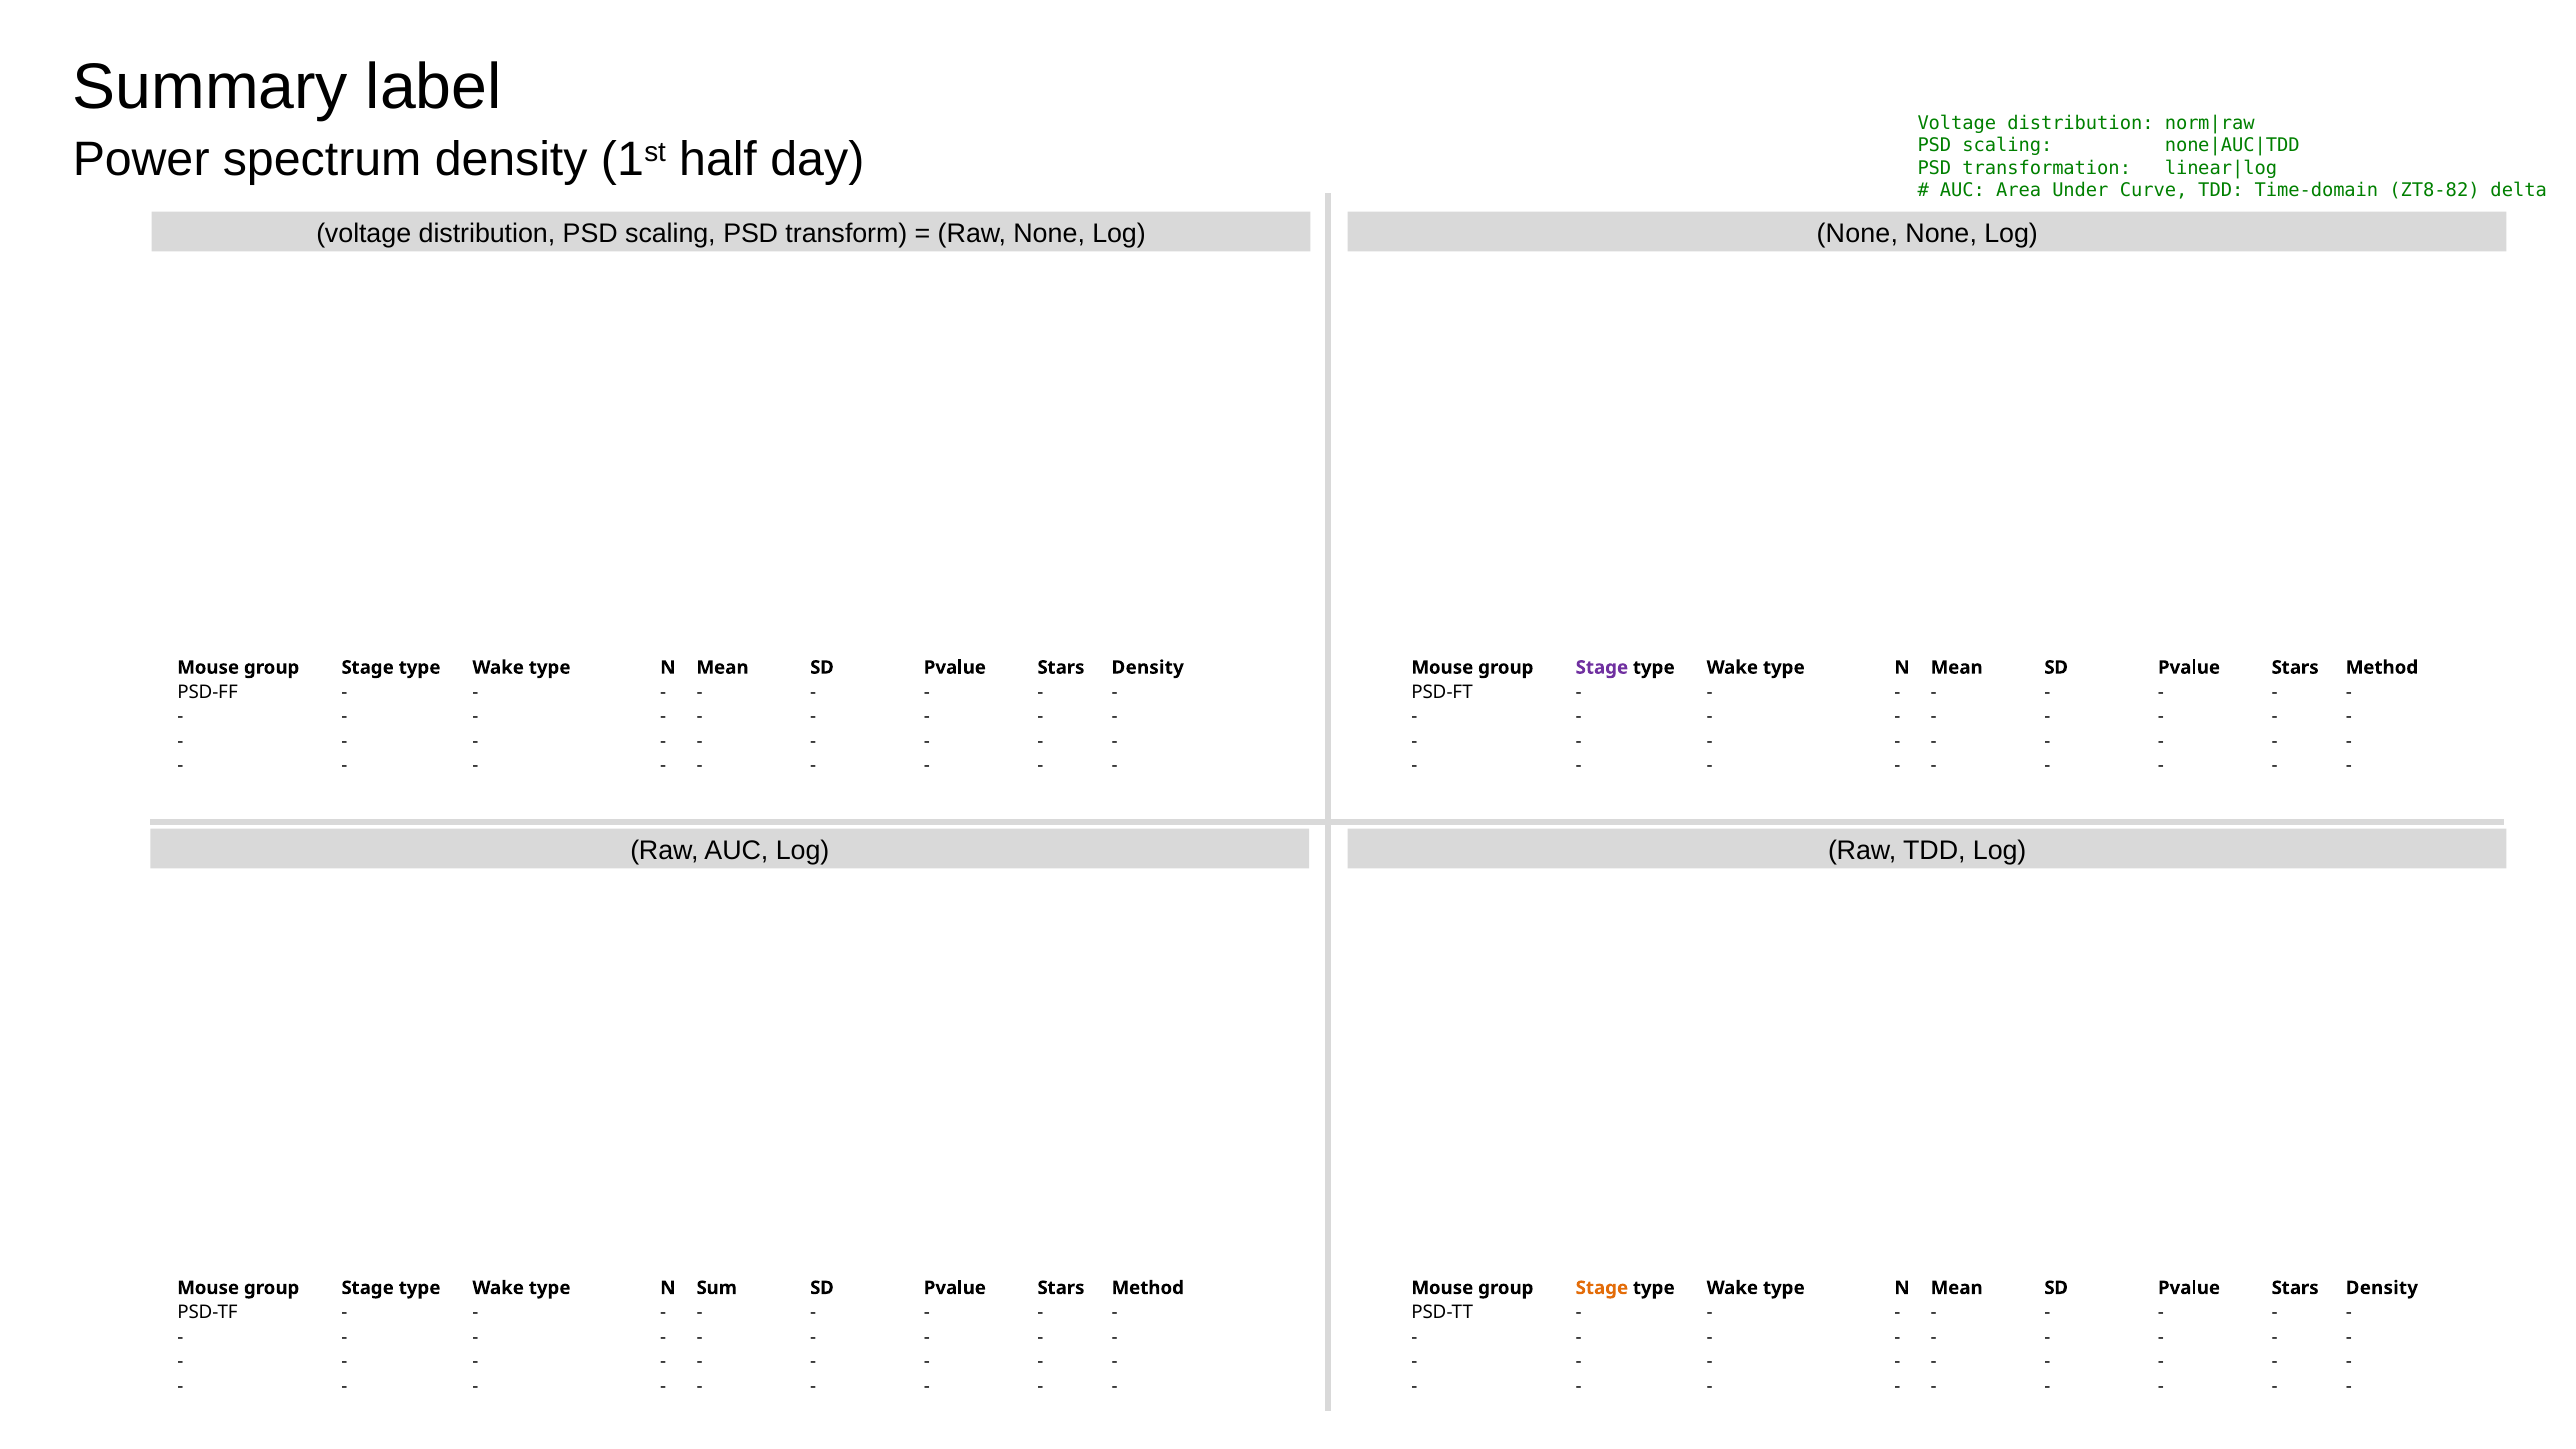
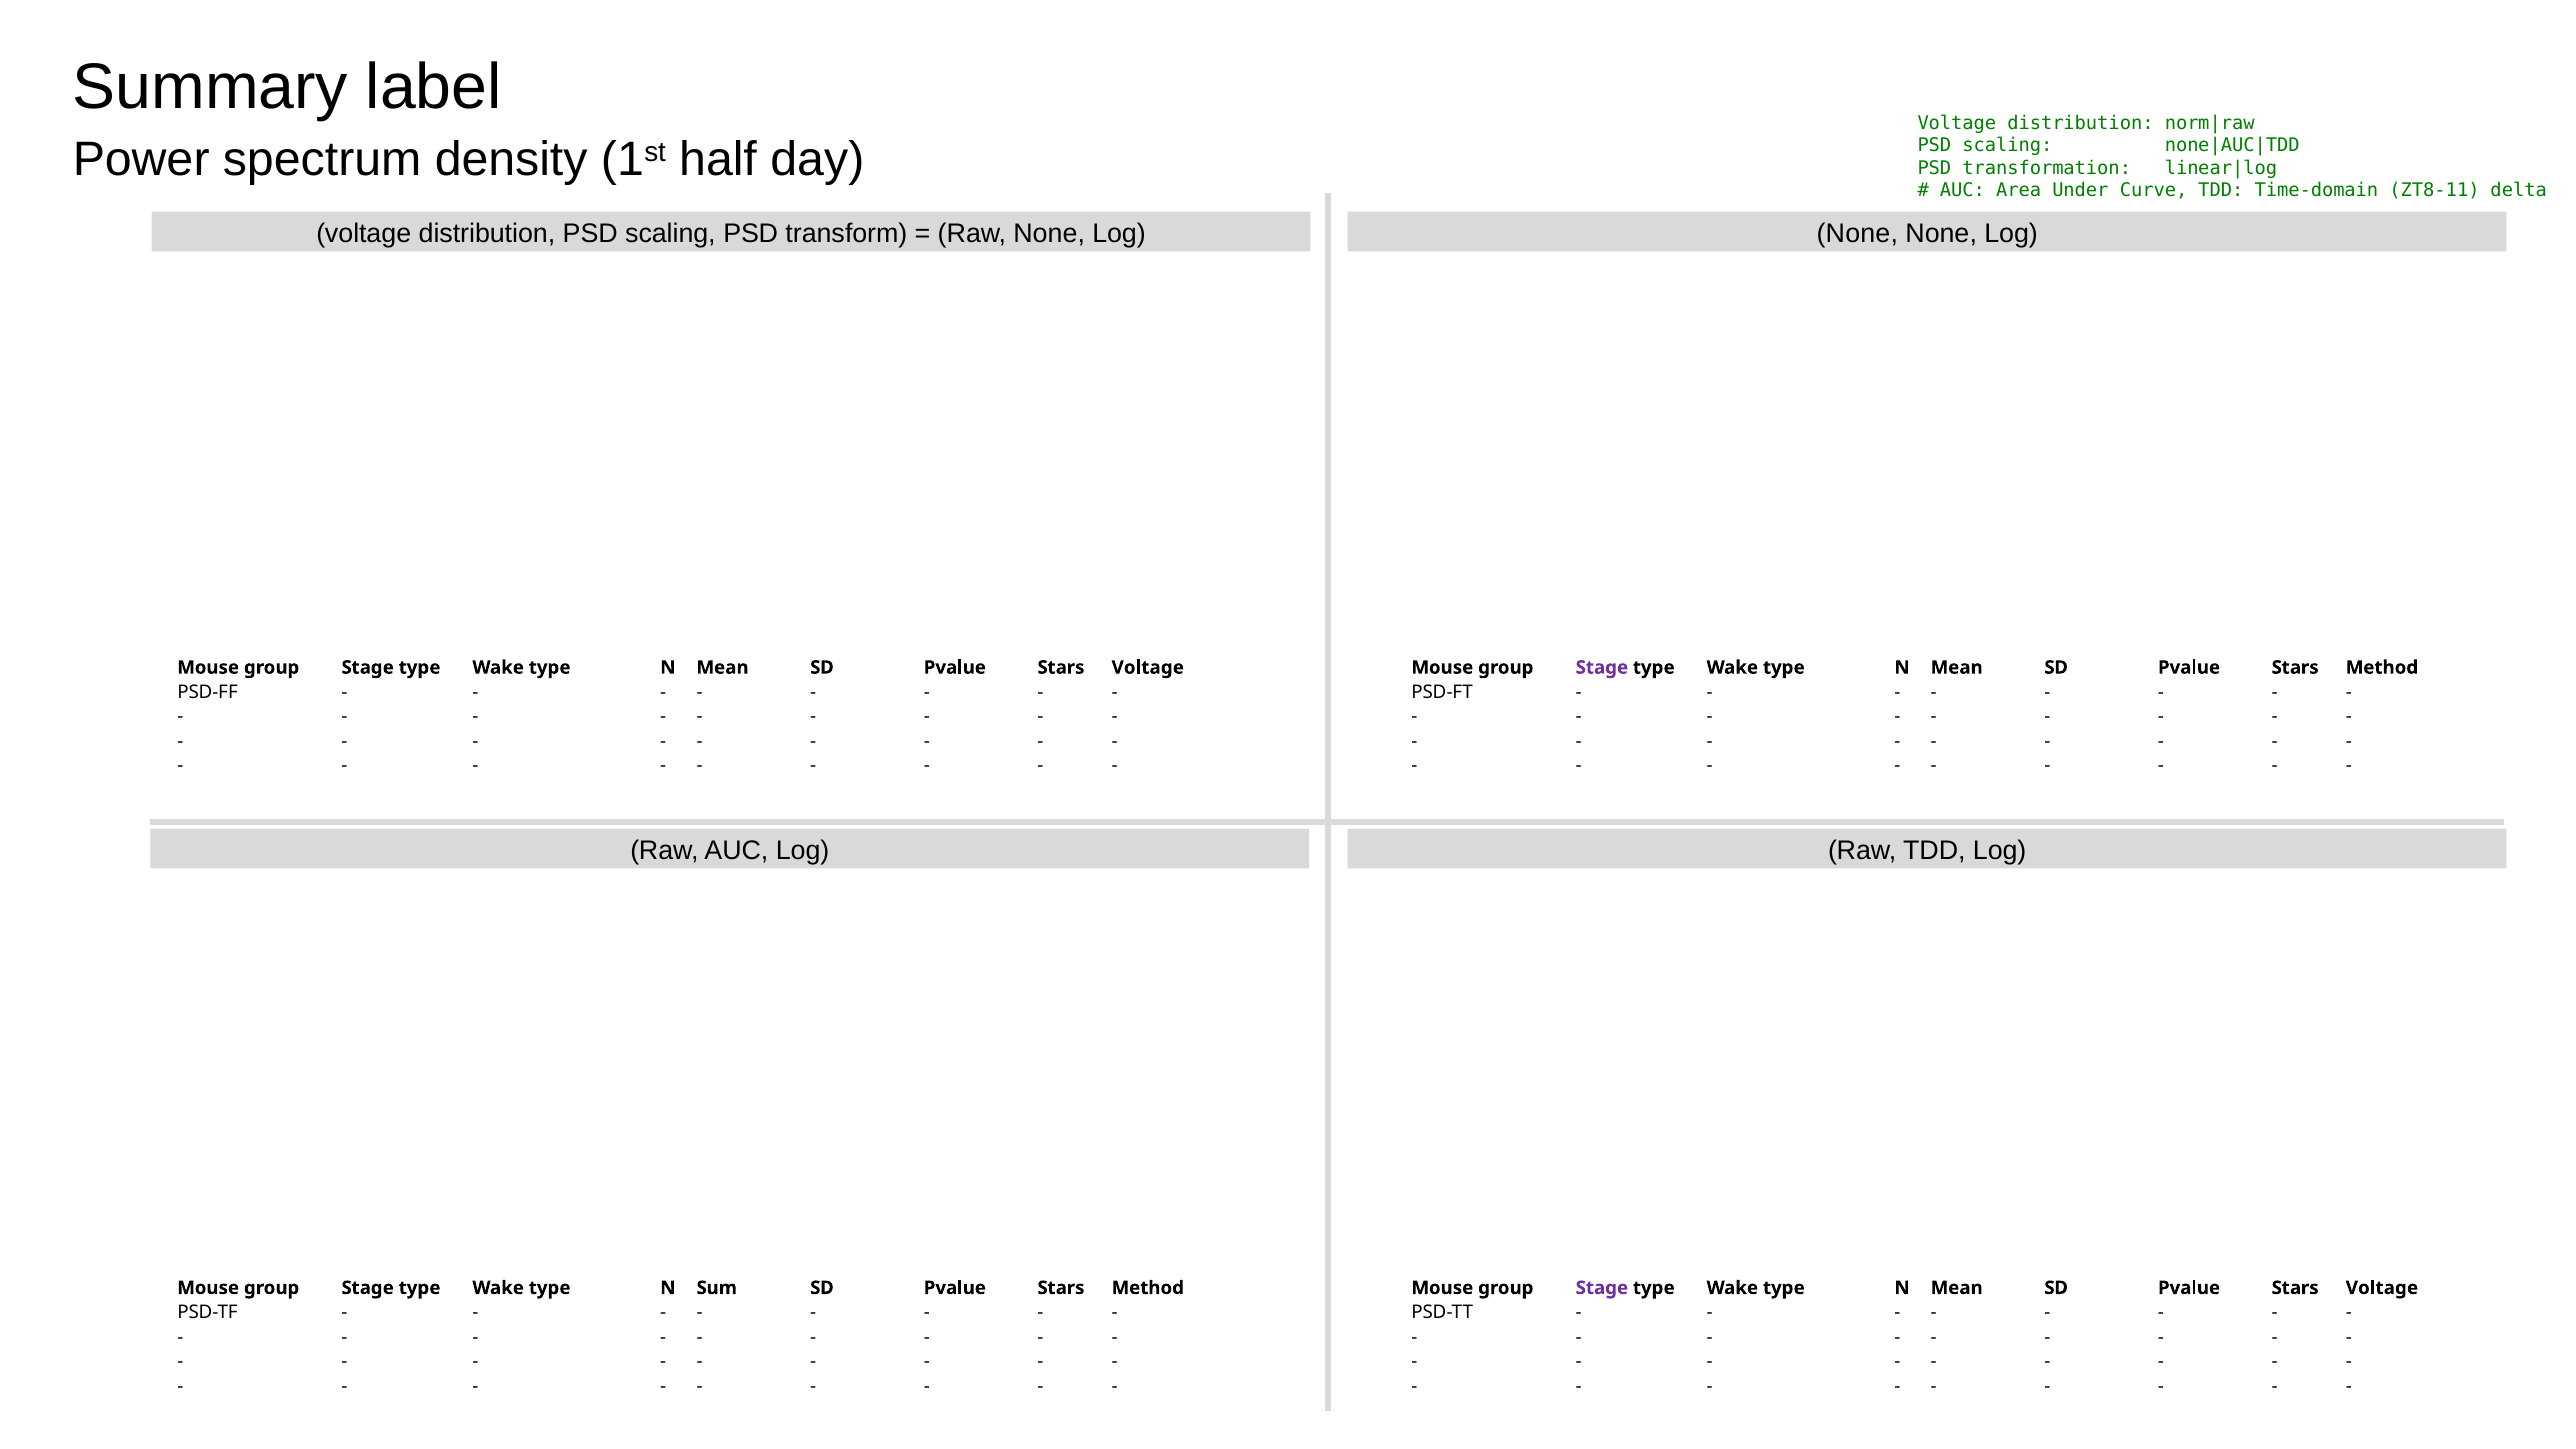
ZT8-82: ZT8-82 -> ZT8-11 (2434, 191)
Density: Density -> Voltage (1148, 667)
Stage colour: orange -> purple (1602, 1288)
Density: Density -> Voltage (2382, 1288)
